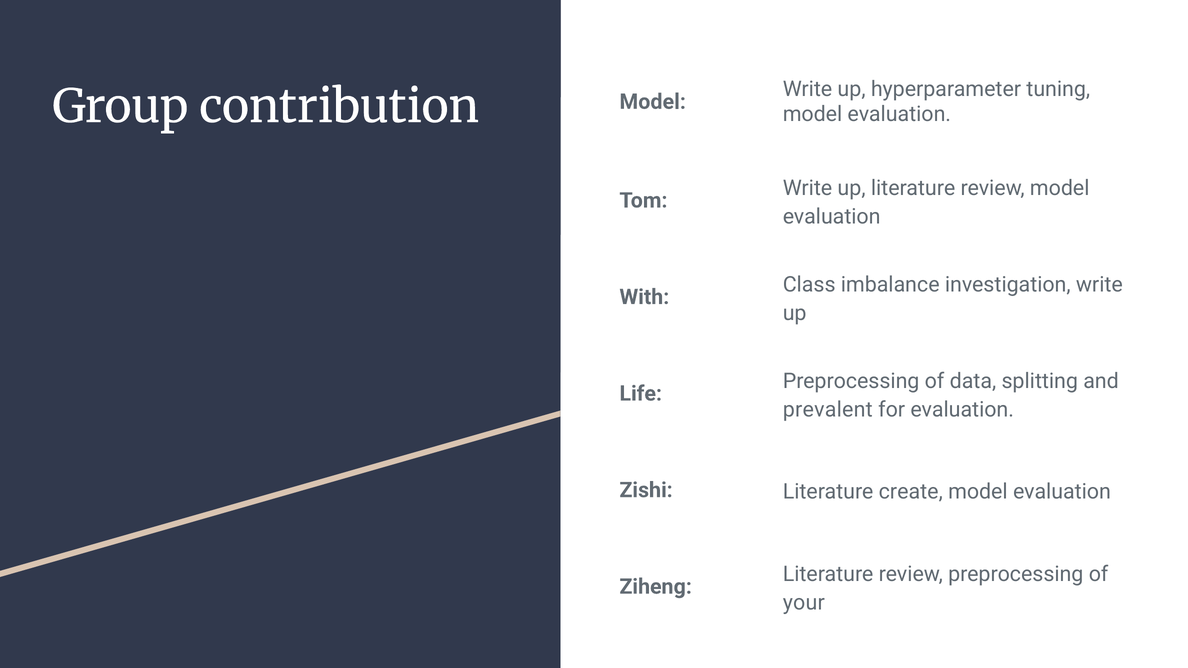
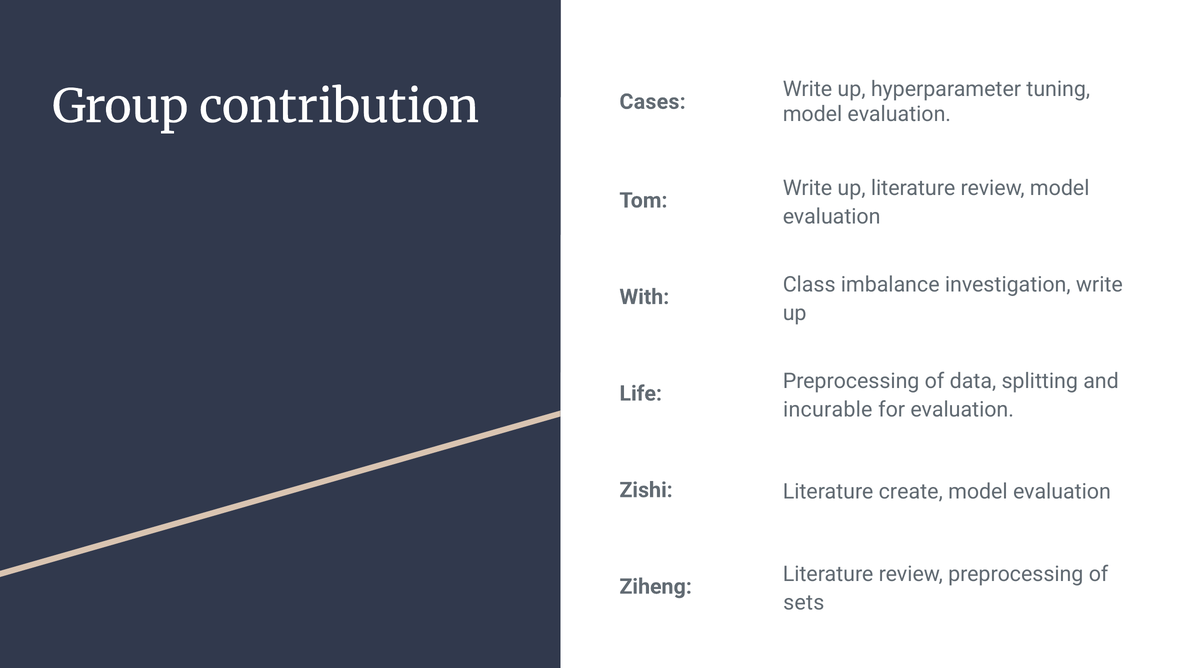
contribution Model: Model -> Cases (653, 102)
prevalent: prevalent -> incurable (828, 410)
your: your -> sets (804, 603)
